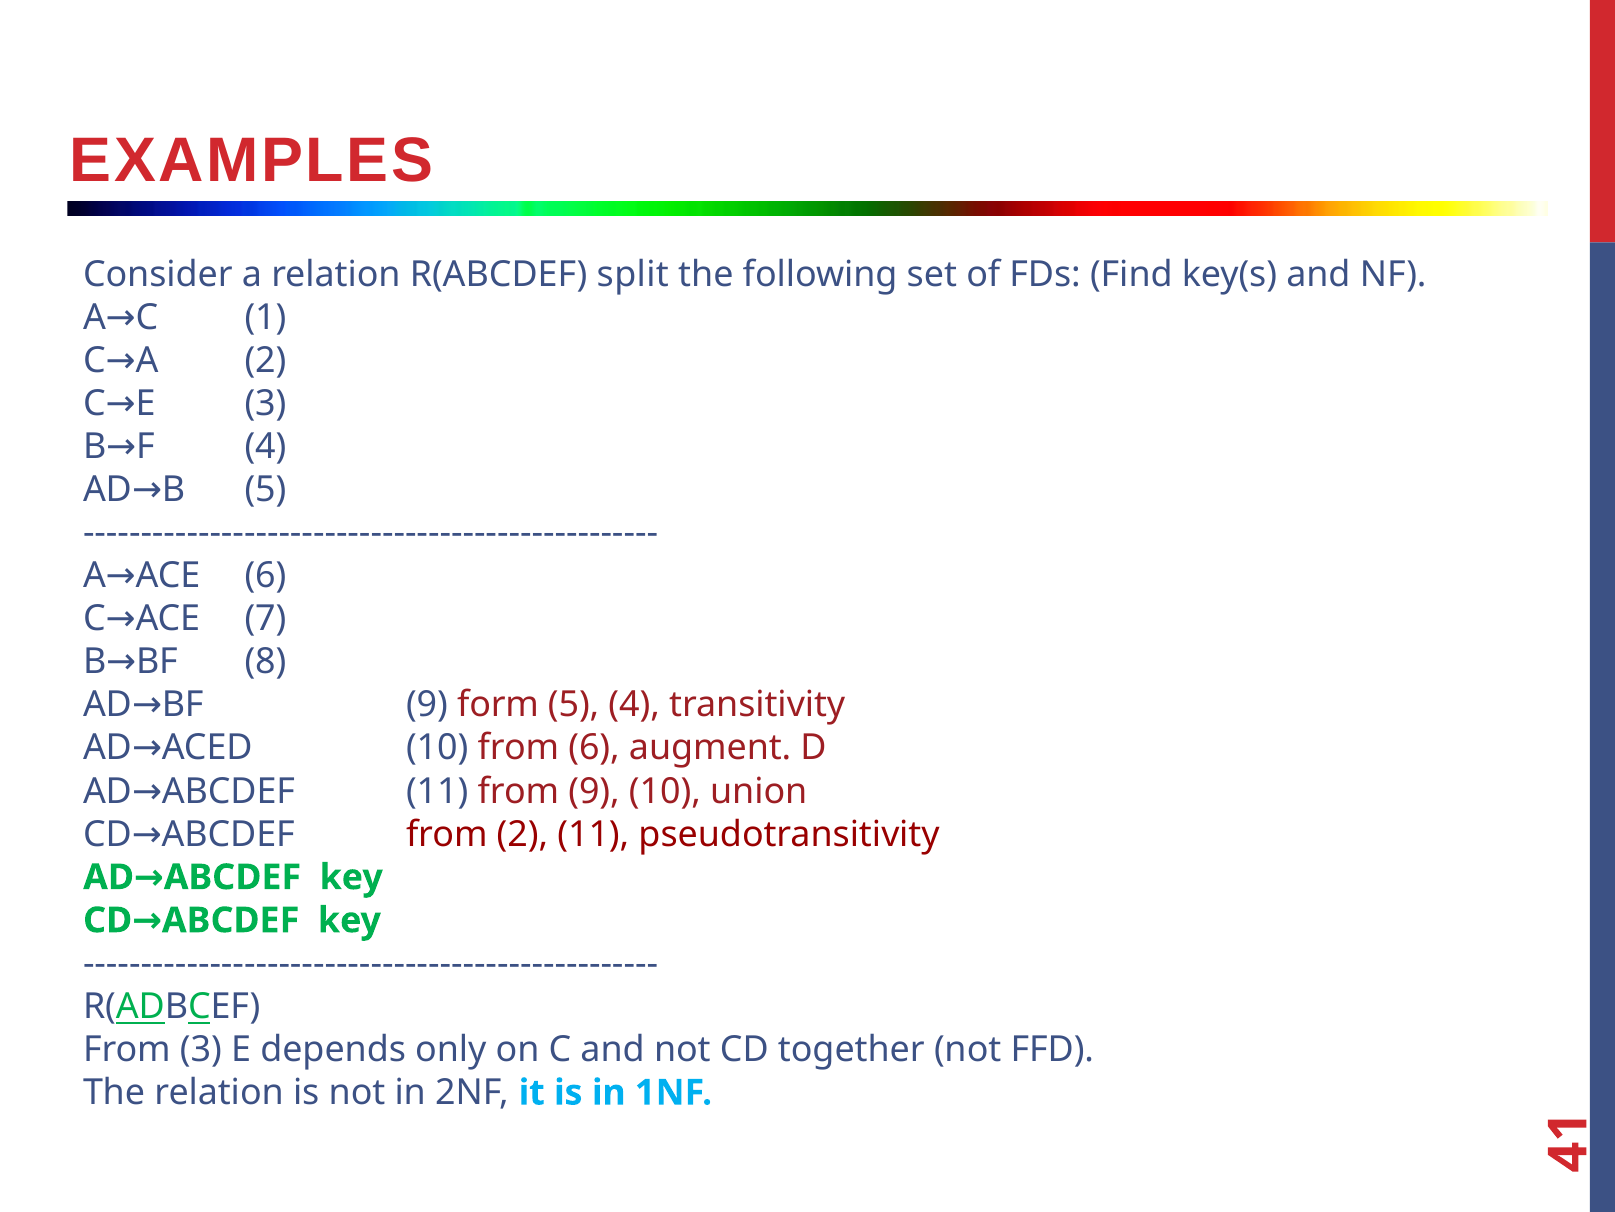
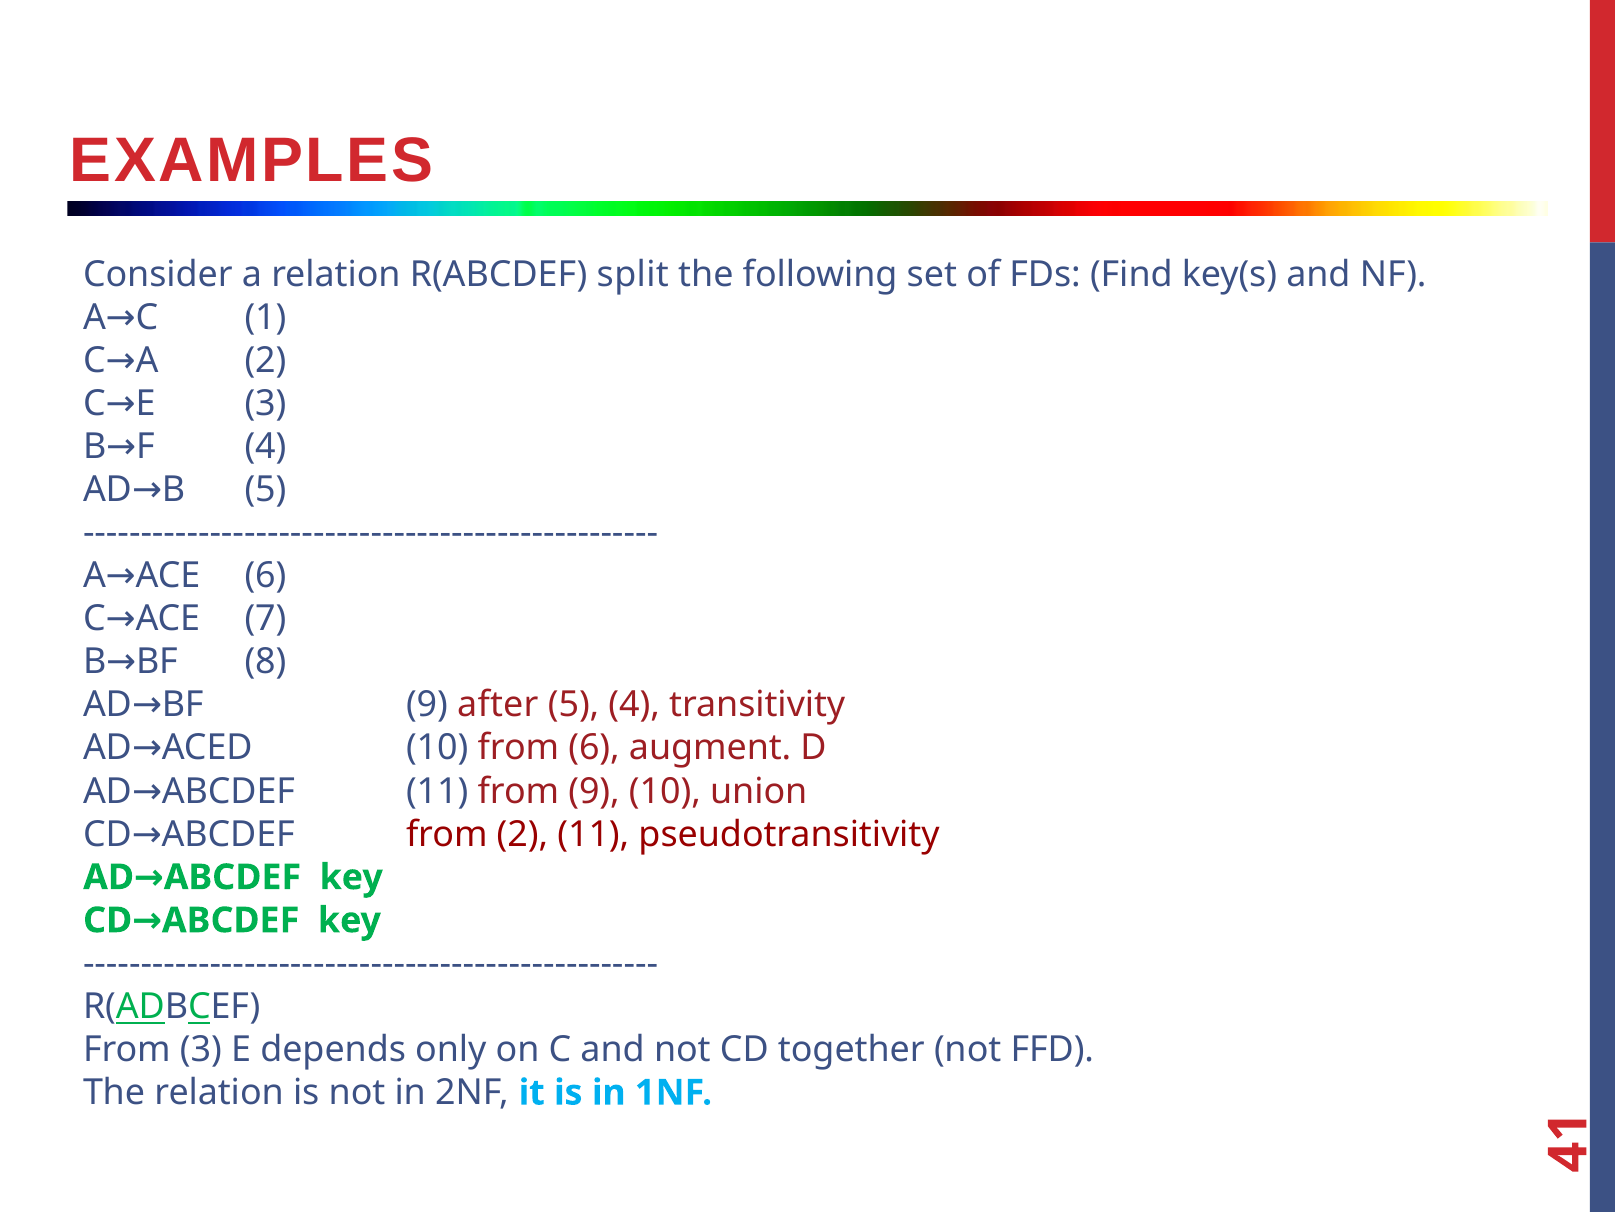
form: form -> after (498, 705)
